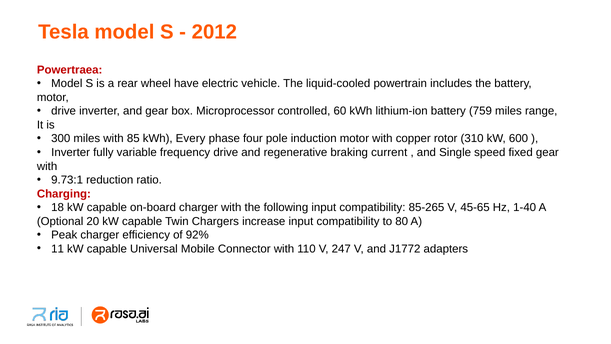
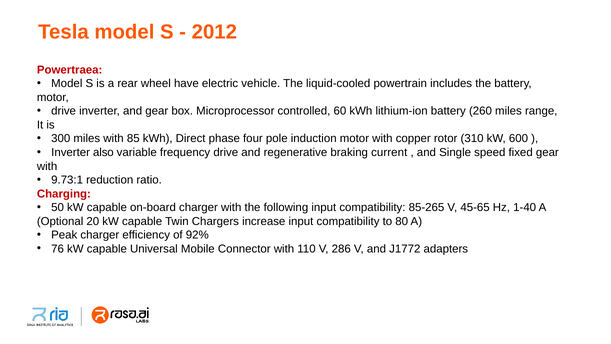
759: 759 -> 260 (480, 111)
Every: Every -> Direct (191, 139)
fully: fully -> also (103, 152)
18: 18 -> 50 (58, 207)
11: 11 -> 76 (58, 249)
247: 247 -> 286 (341, 249)
